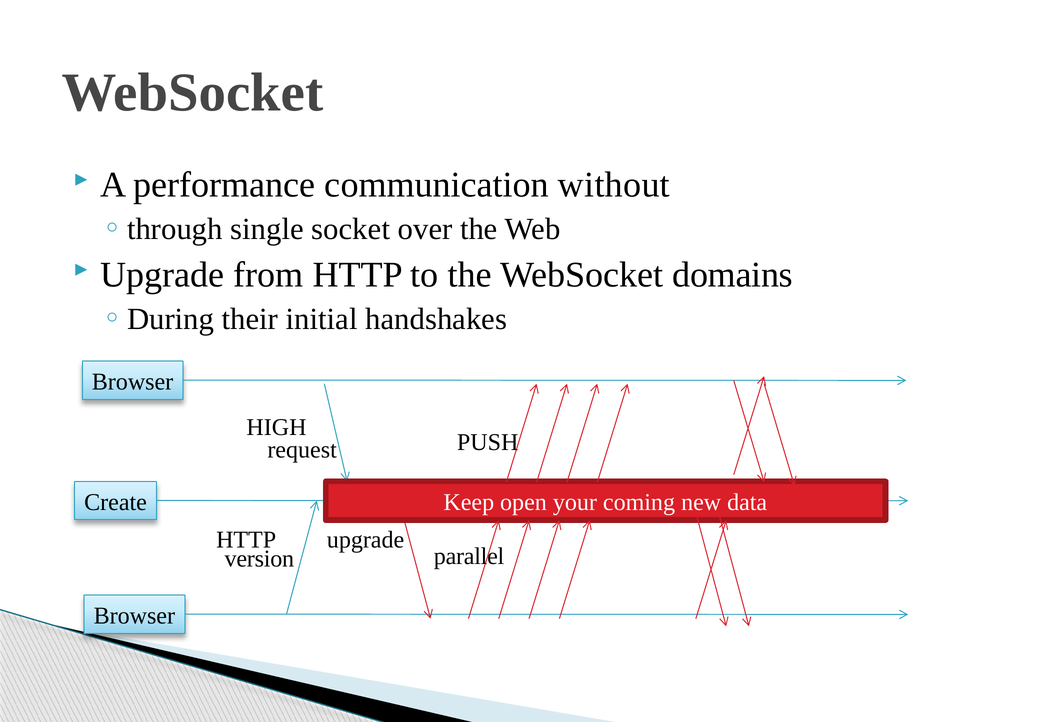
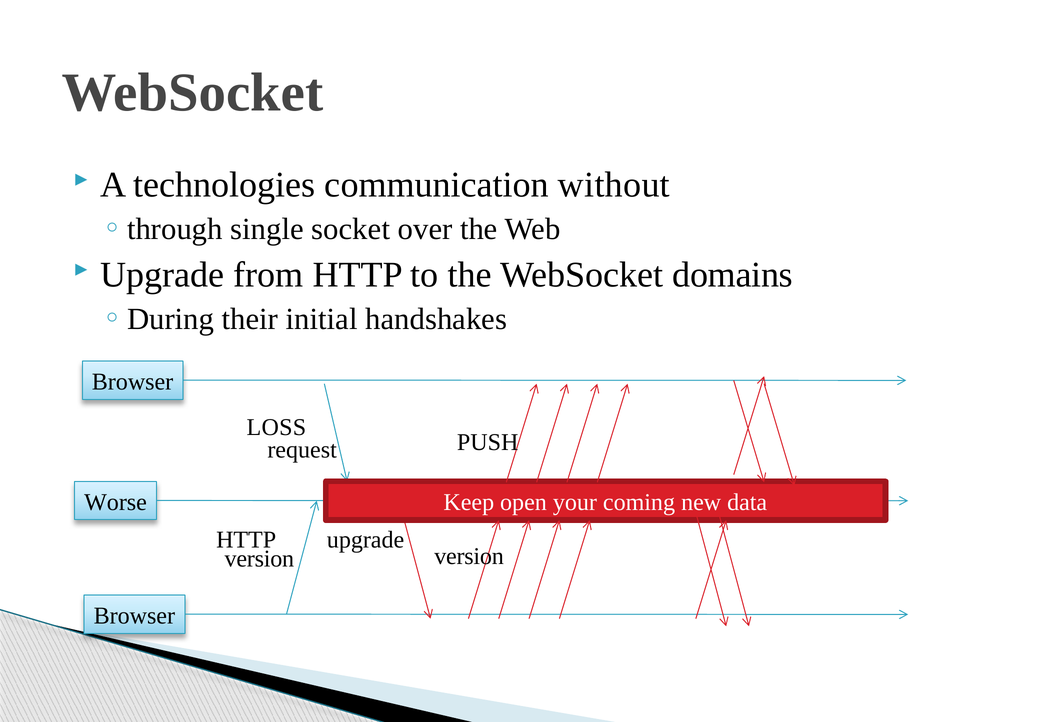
performance: performance -> technologies (224, 185)
HIGH: HIGH -> LOSS (276, 427)
Create: Create -> Worse (116, 502)
parallel: parallel -> version (469, 556)
